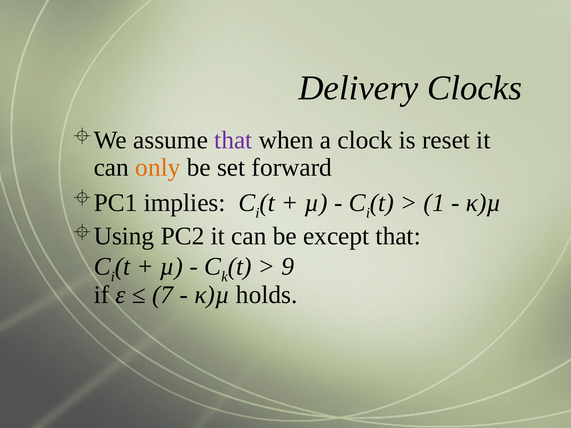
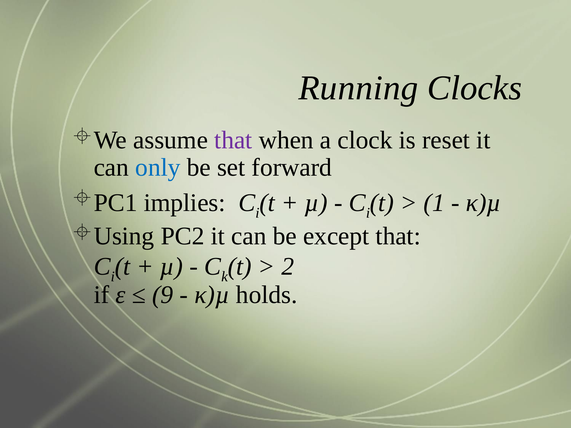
Delivery: Delivery -> Running (358, 88)
only colour: orange -> blue (158, 168)
9: 9 -> 2 (288, 267)
7: 7 -> 9 (163, 295)
